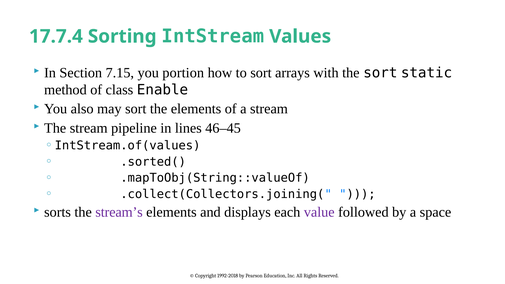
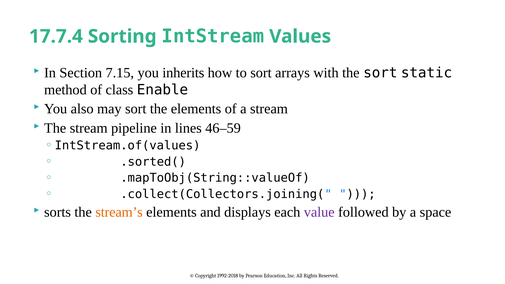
portion: portion -> inherits (183, 73)
46–45: 46–45 -> 46–59 (223, 128)
stream’s colour: purple -> orange (119, 212)
